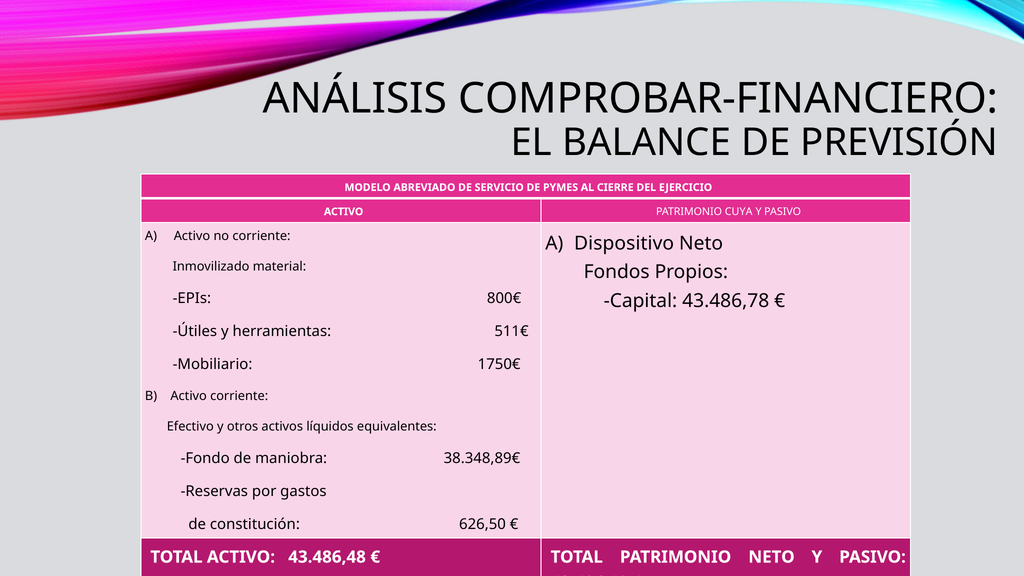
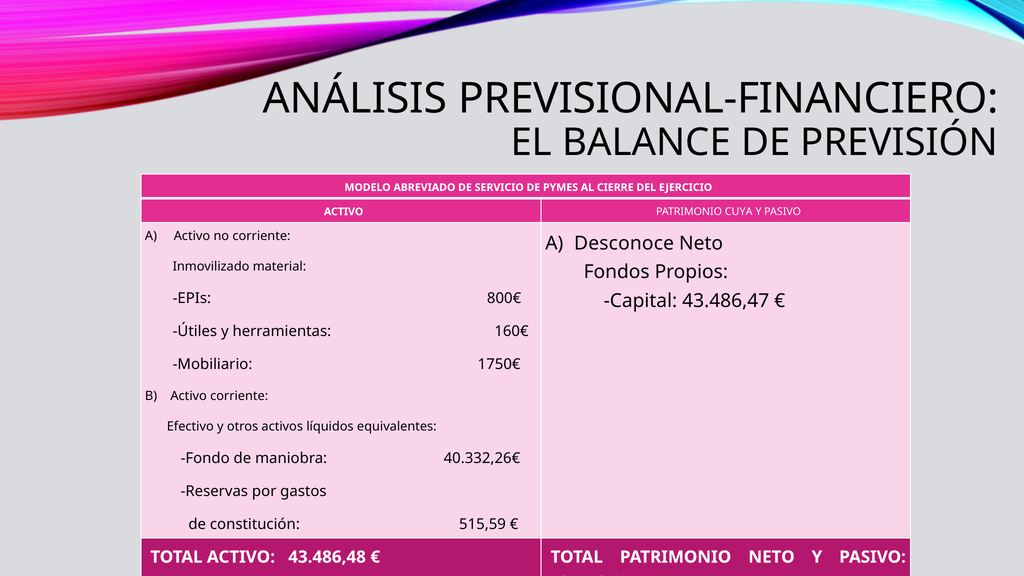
COMPROBAR-FINANCIERO: COMPROBAR-FINANCIERO -> PREVISIONAL-FINANCIERO (728, 99)
Dispositivo: Dispositivo -> Desconoce (624, 243)
43.486,78: 43.486,78 -> 43.486,47 (726, 301)
511€: 511€ -> 160€ (511, 331)
38.348,89€: 38.348,89€ -> 40.332,26€ (482, 458)
626,50: 626,50 -> 515,59 (483, 525)
